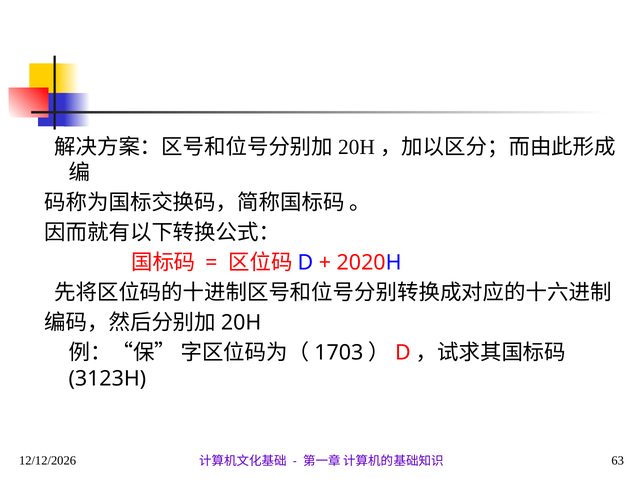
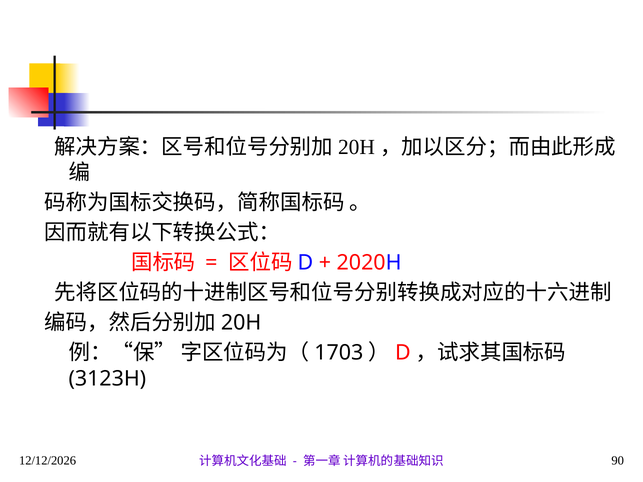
63: 63 -> 90 (618, 461)
